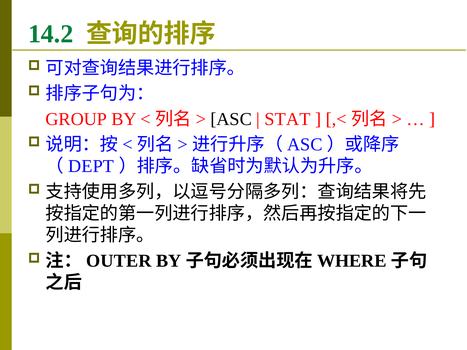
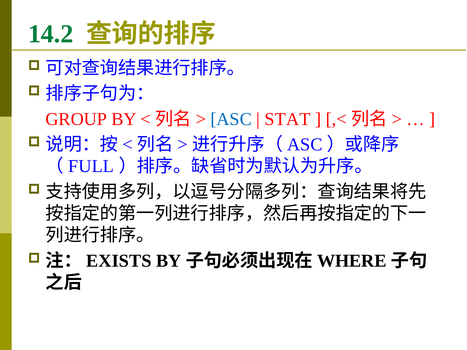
ASC colour: black -> blue (231, 119)
DEPT: DEPT -> FULL (91, 166)
OUTER: OUTER -> EXISTS (119, 261)
